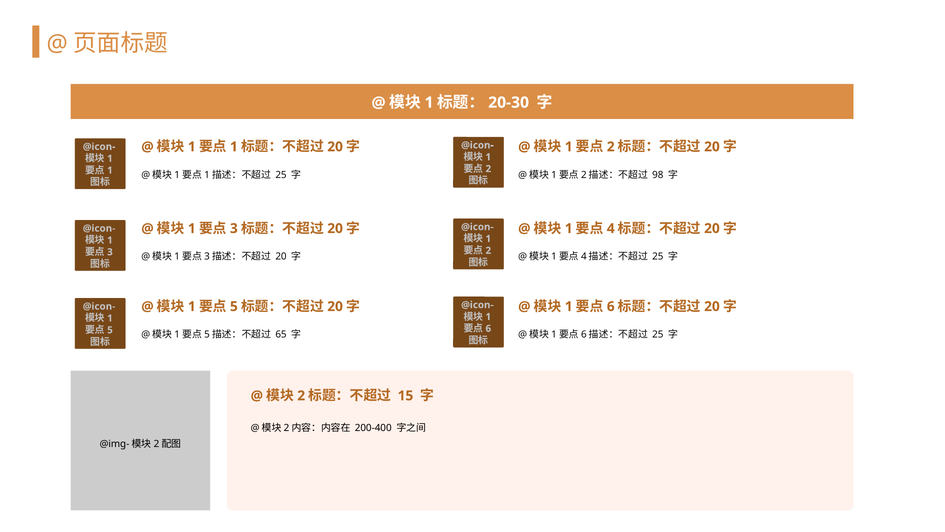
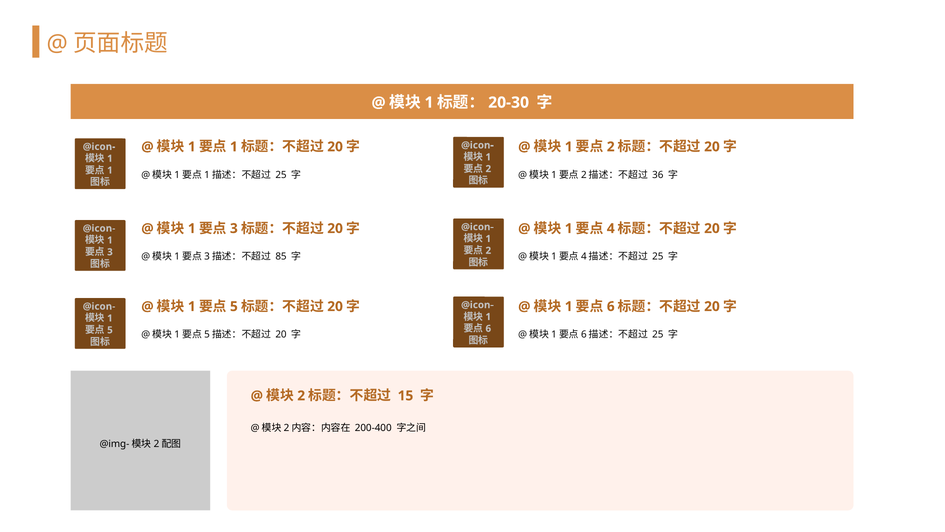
98: 98 -> 36 (658, 175)
20: 20 -> 85 (281, 256)
65: 65 -> 20 (281, 334)
